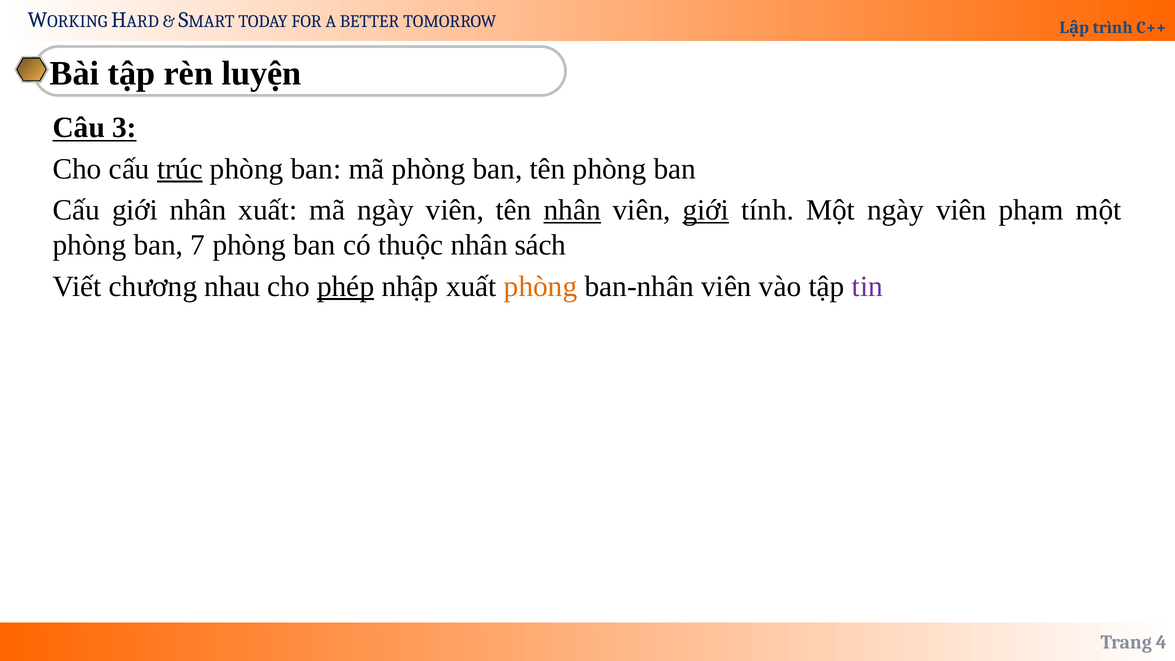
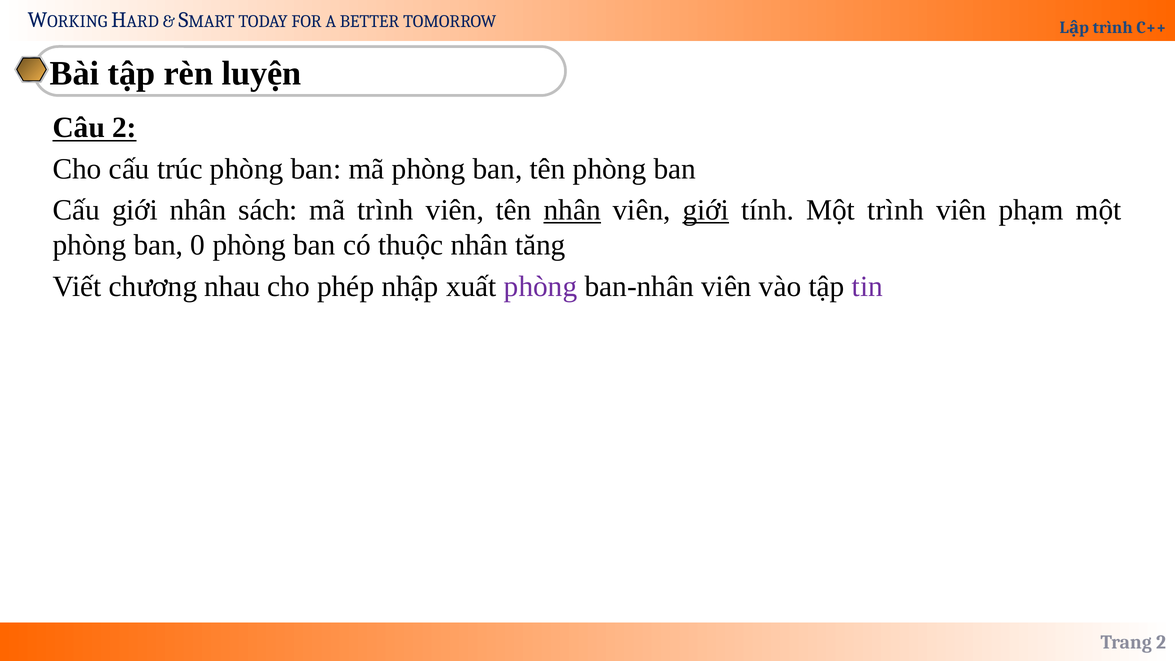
Câu 3: 3 -> 2 (124, 128)
trúc underline: present -> none (180, 169)
nhân xuất: xuất -> sách (268, 210)
mã ngày: ngày -> trình (385, 210)
Một ngày: ngày -> trình (895, 210)
7: 7 -> 0 (198, 245)
sách: sách -> tăng (540, 245)
phép underline: present -> none (346, 286)
phòng colour: orange -> purple (541, 286)
Trang 4: 4 -> 2 (1161, 642)
